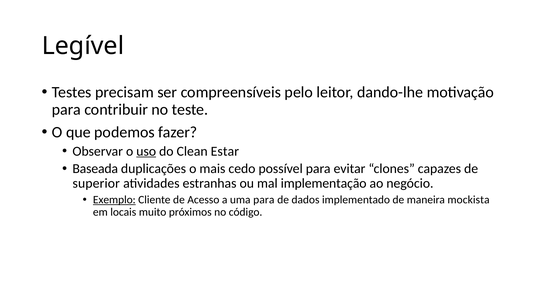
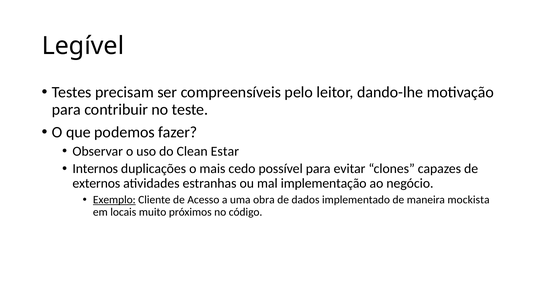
uso underline: present -> none (146, 152)
Baseada: Baseada -> Internos (95, 169)
superior: superior -> externos (96, 184)
uma para: para -> obra (264, 200)
